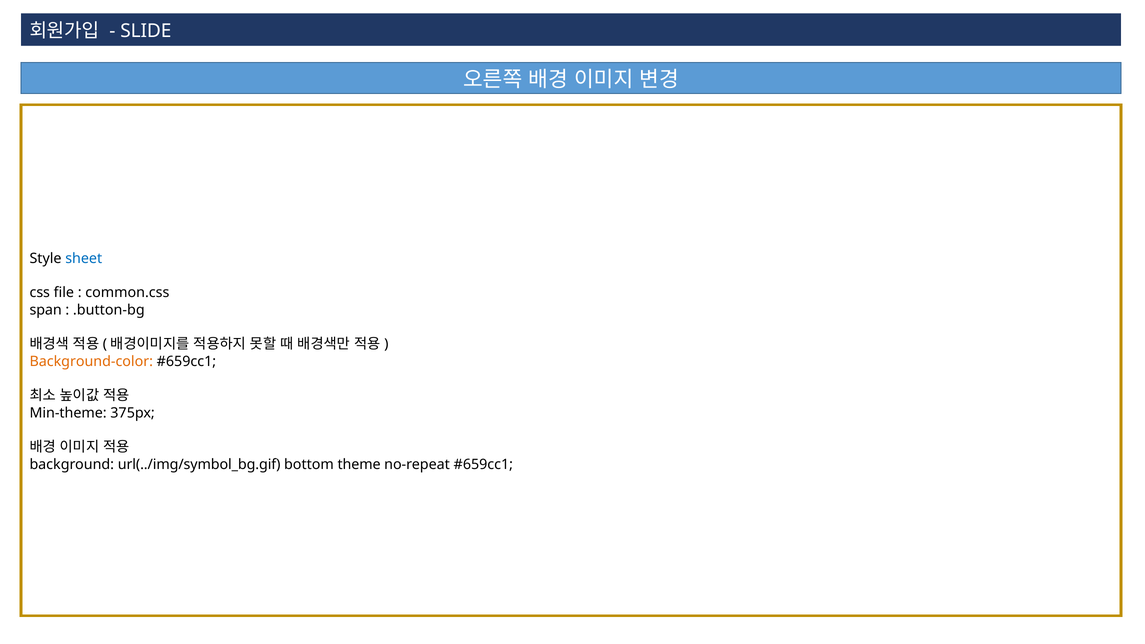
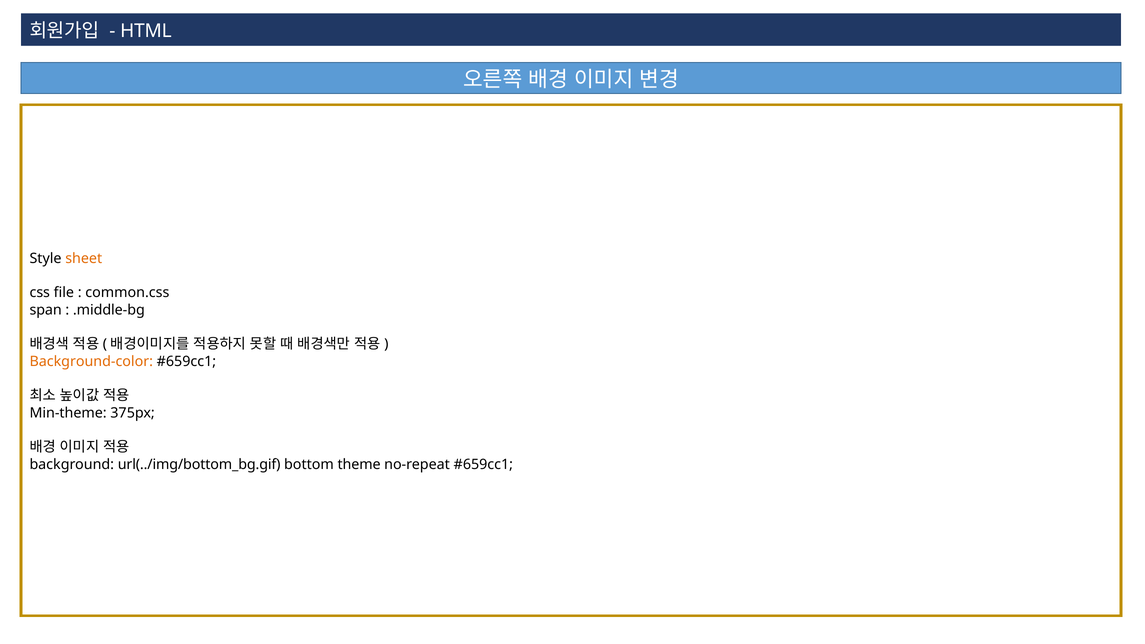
SLIDE: SLIDE -> HTML (146, 31)
sheet colour: blue -> orange (84, 258)
.button-bg: .button-bg -> .middle-bg (109, 310)
url(../img/symbol_bg.gif: url(../img/symbol_bg.gif -> url(../img/bottom_bg.gif (199, 464)
